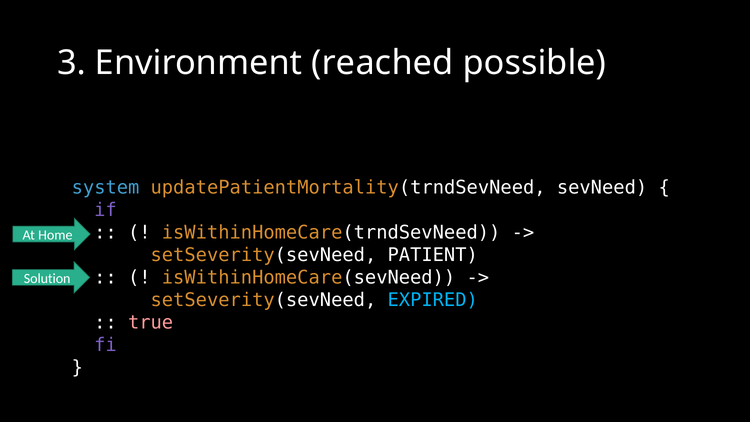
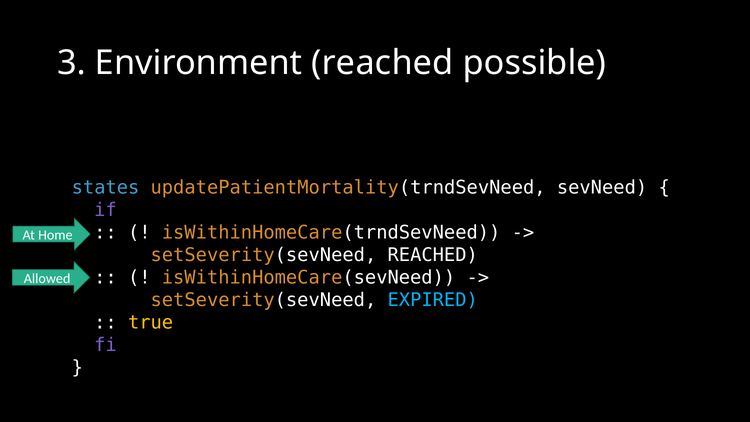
system: system -> states (106, 188)
setSeverity(sevNeed PATIENT: PATIENT -> REACHED (433, 255)
Solution: Solution -> Allowed (47, 278)
true colour: pink -> yellow (151, 323)
